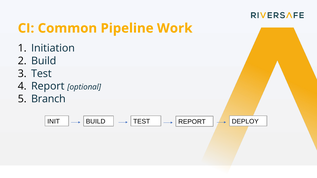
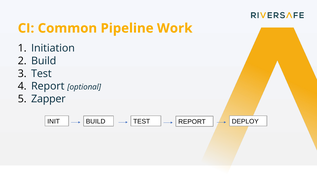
Branch: Branch -> Zapper (48, 99)
